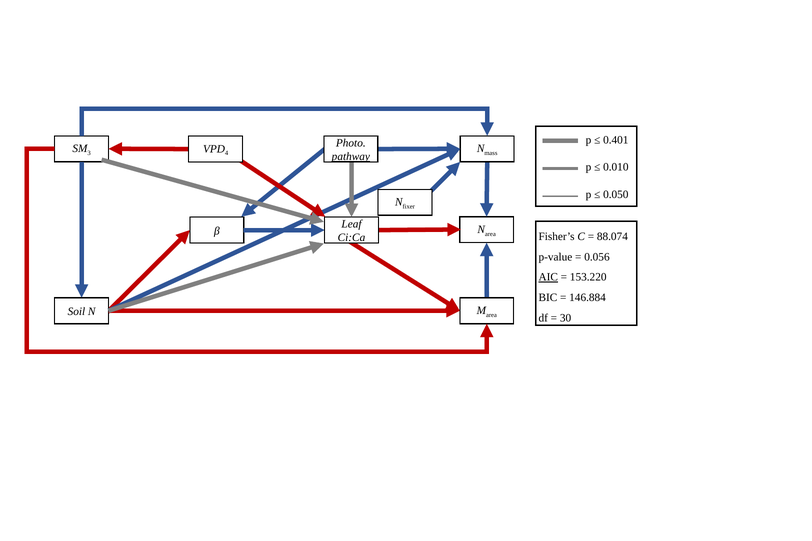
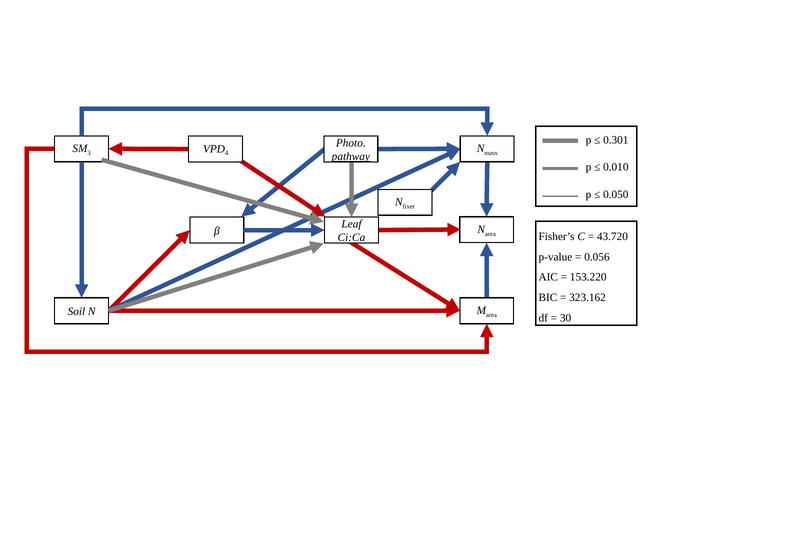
0.401: 0.401 -> 0.301 (616, 140)
88.074: 88.074 -> 43.720 (612, 237)
AIC underline: present -> none (548, 277)
146.884: 146.884 -> 323.162 (588, 298)
